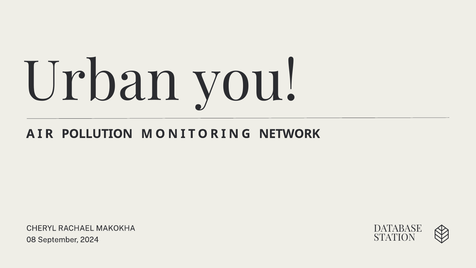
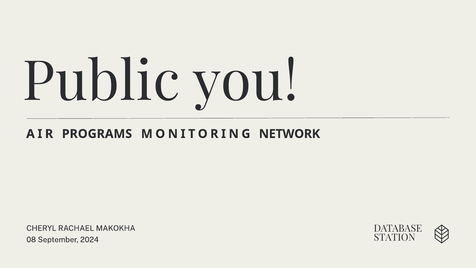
Urban: Urban -> Public (101, 82)
POLLUTION: POLLUTION -> PROGRAMS (97, 134)
